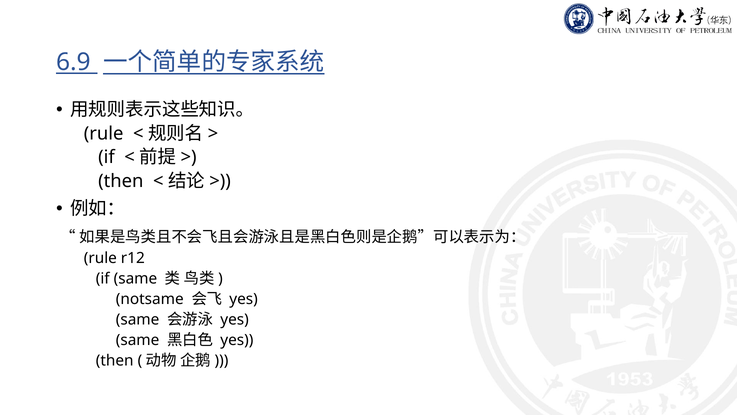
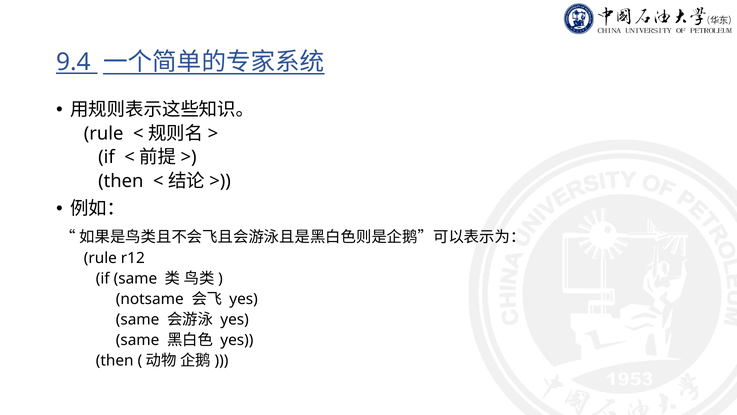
6.9: 6.9 -> 9.4 (74, 62)
